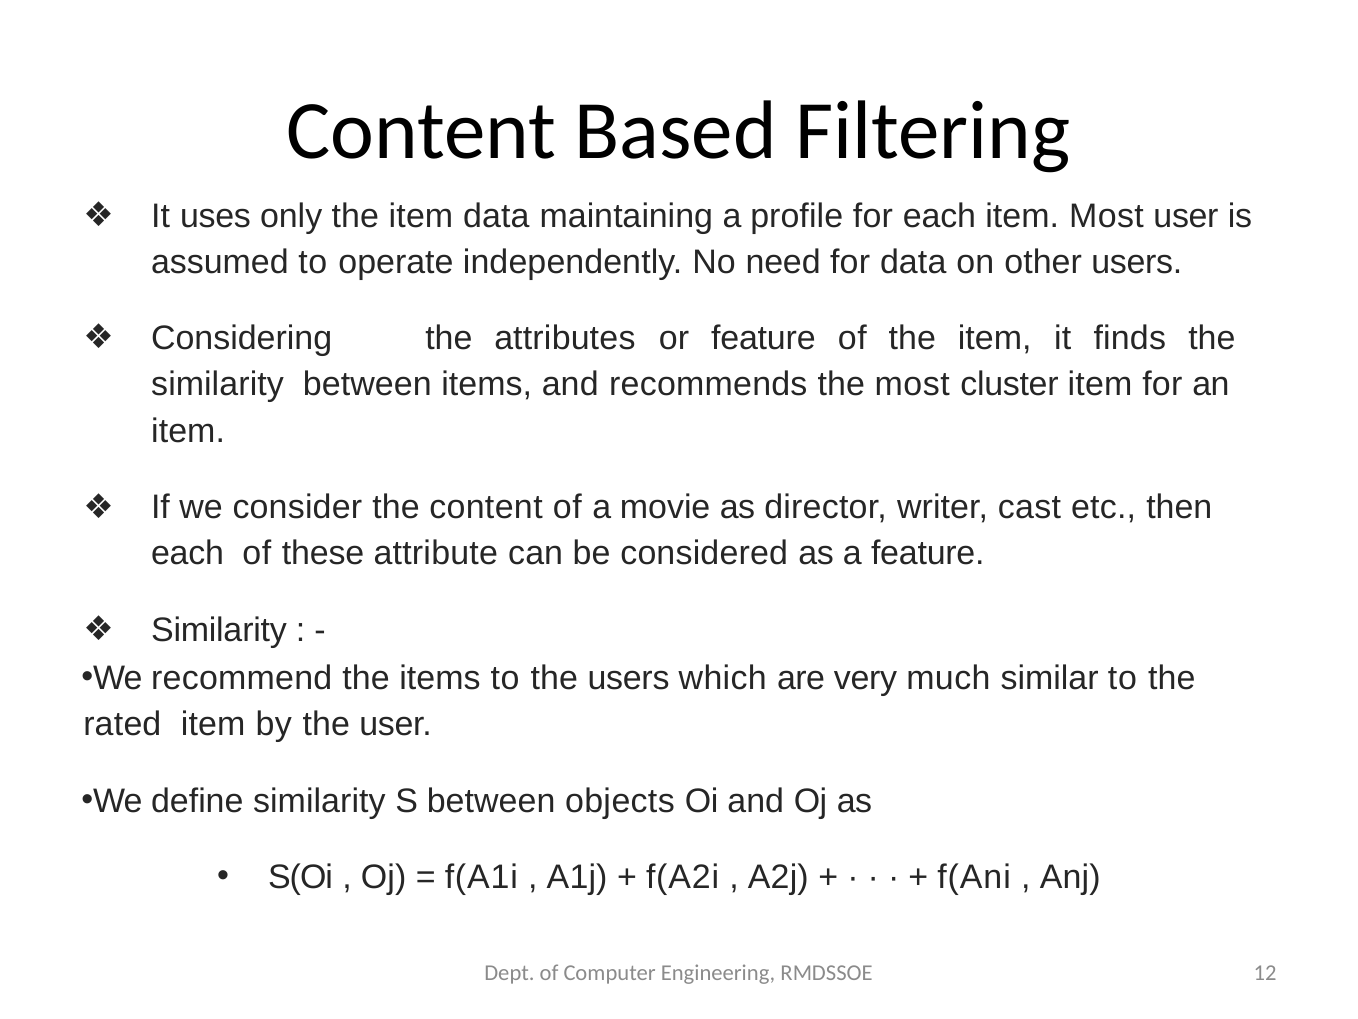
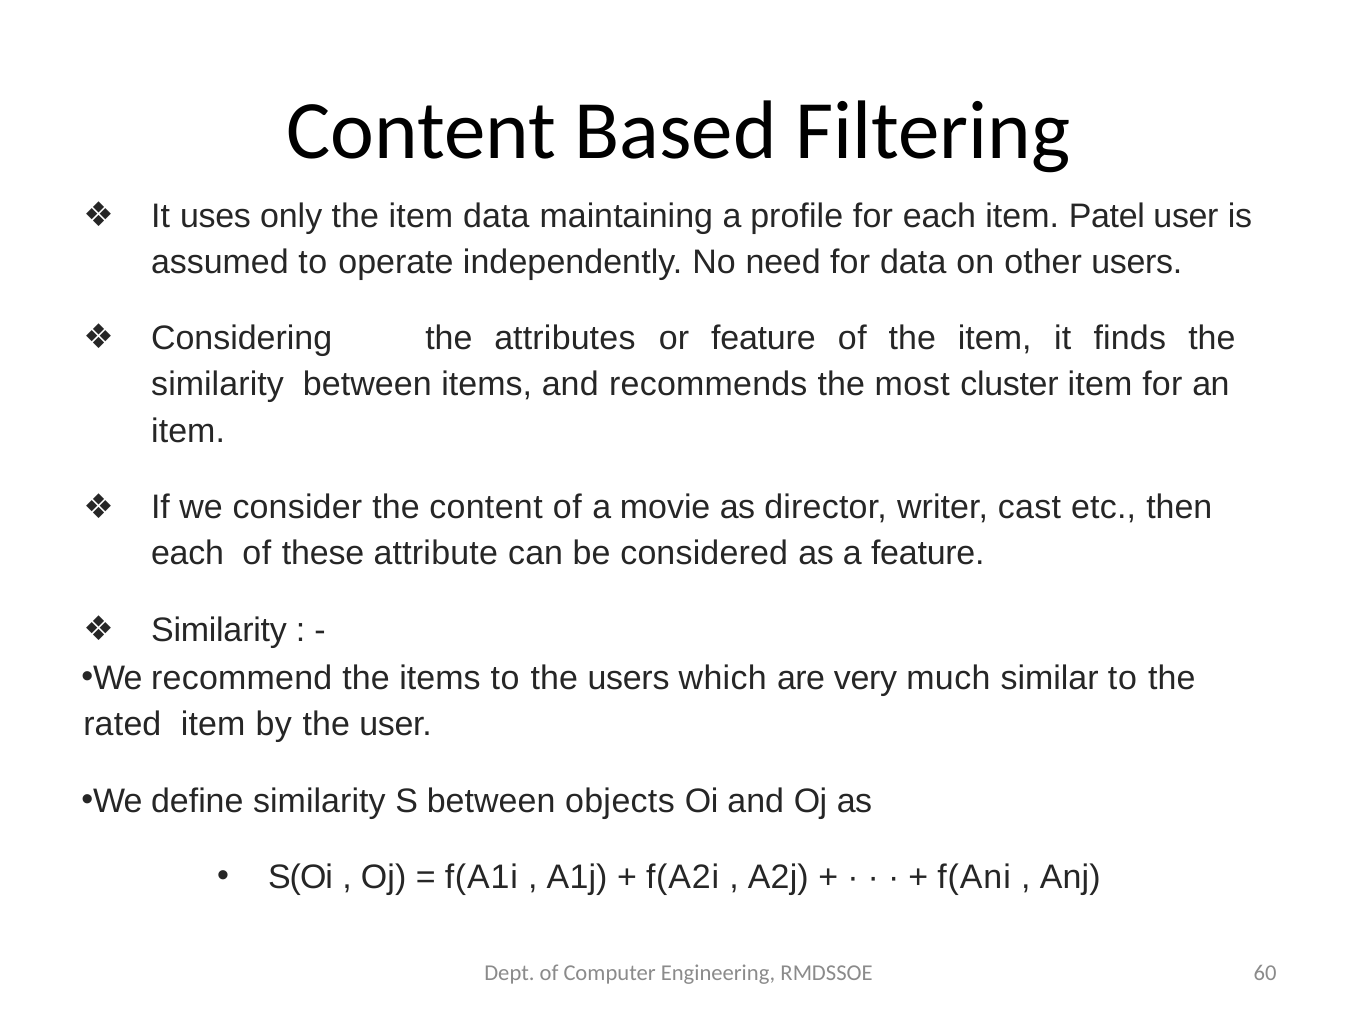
item Most: Most -> Patel (1107, 216)
12: 12 -> 60 (1265, 972)
